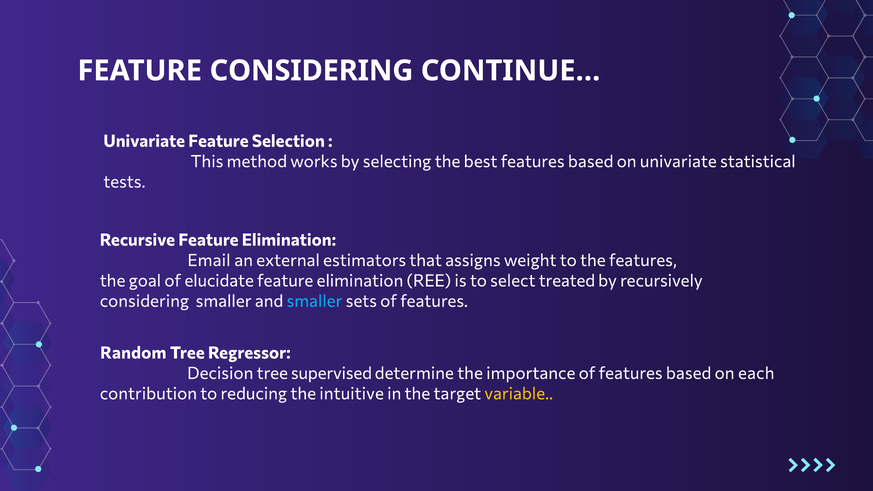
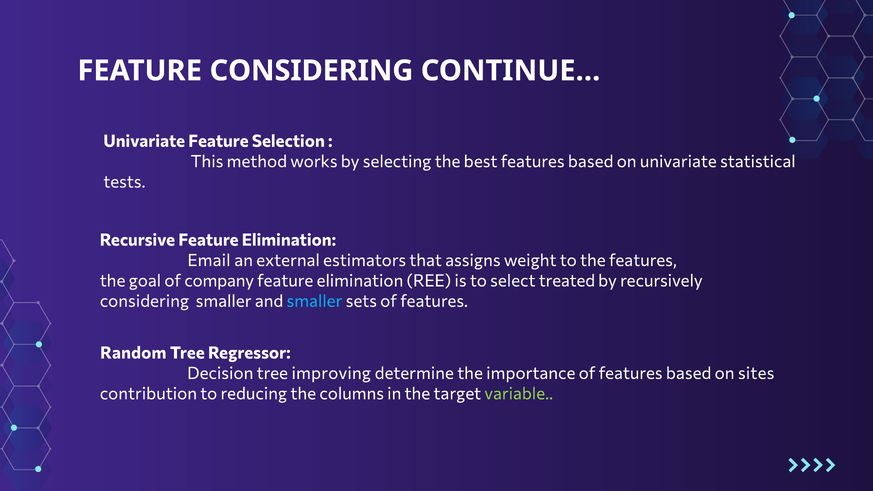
elucidate: elucidate -> company (219, 281)
supervised: supervised -> improving (331, 373)
each: each -> sites (756, 373)
intuitive: intuitive -> columns (352, 394)
variable colour: yellow -> light green (519, 394)
